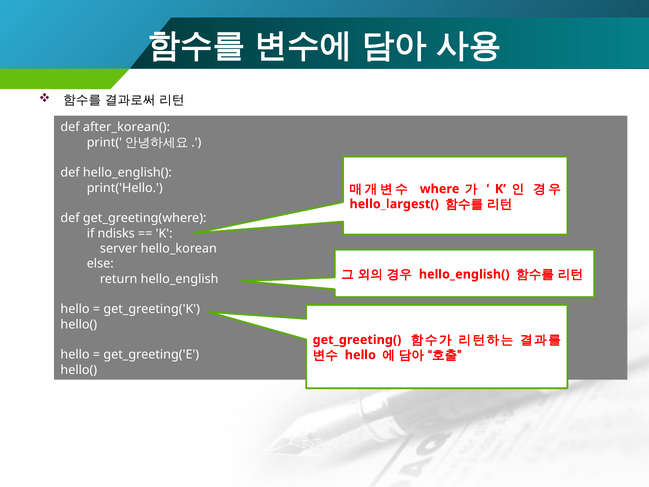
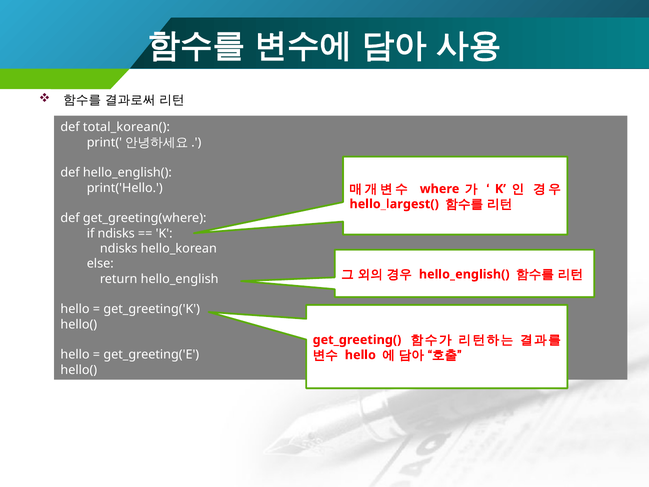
after_korean(: after_korean( -> total_korean( (126, 127)
server: server -> ndisks (119, 248)
